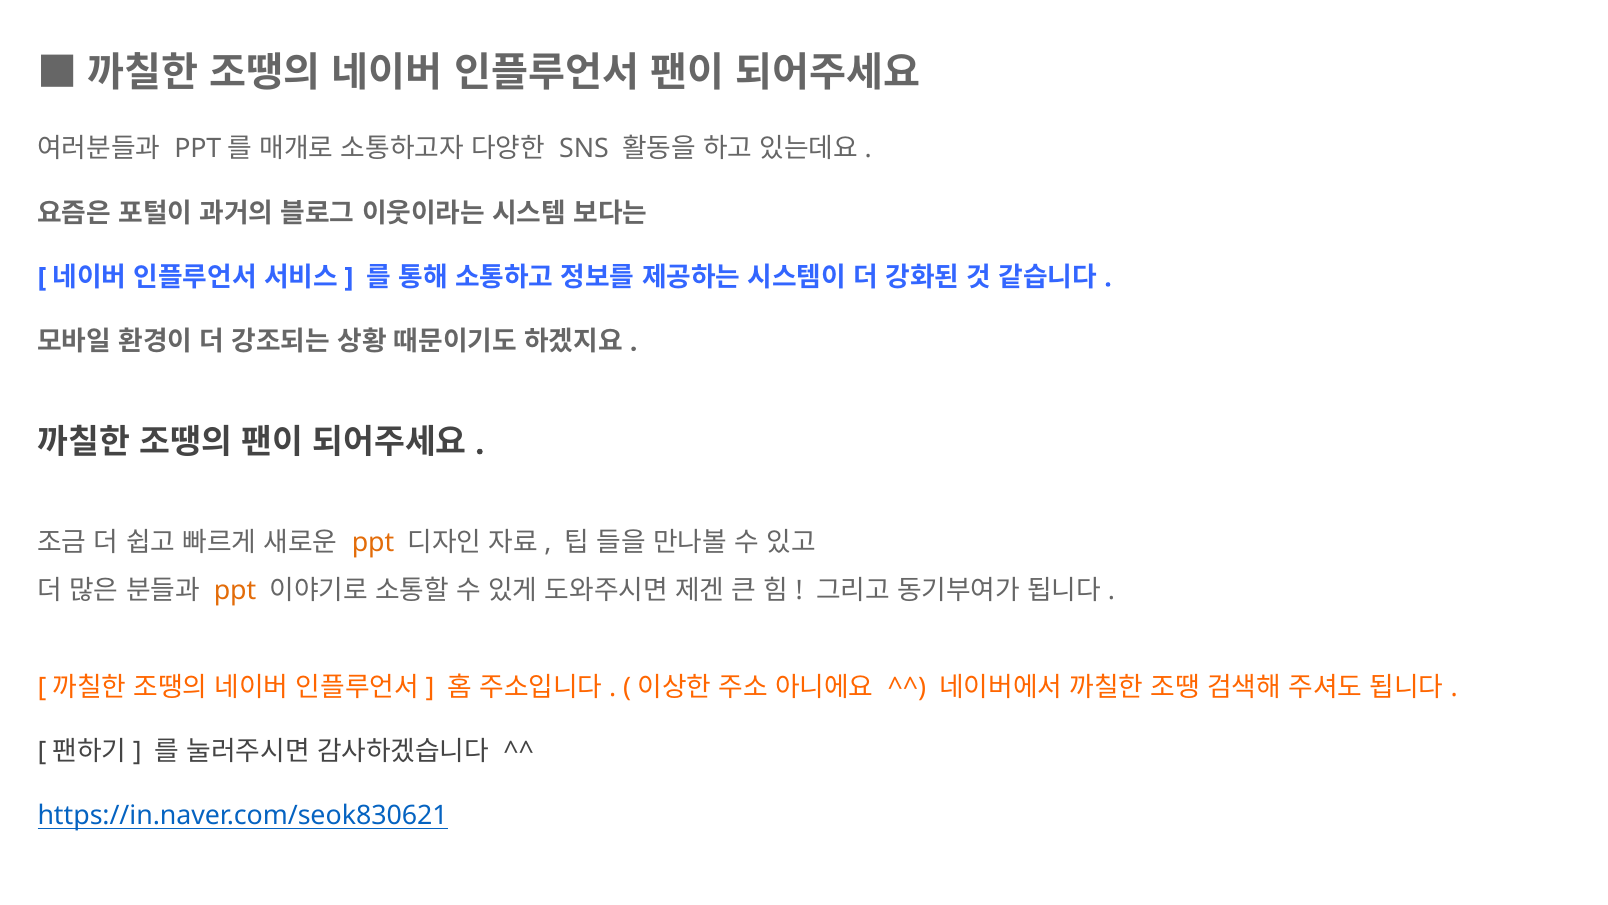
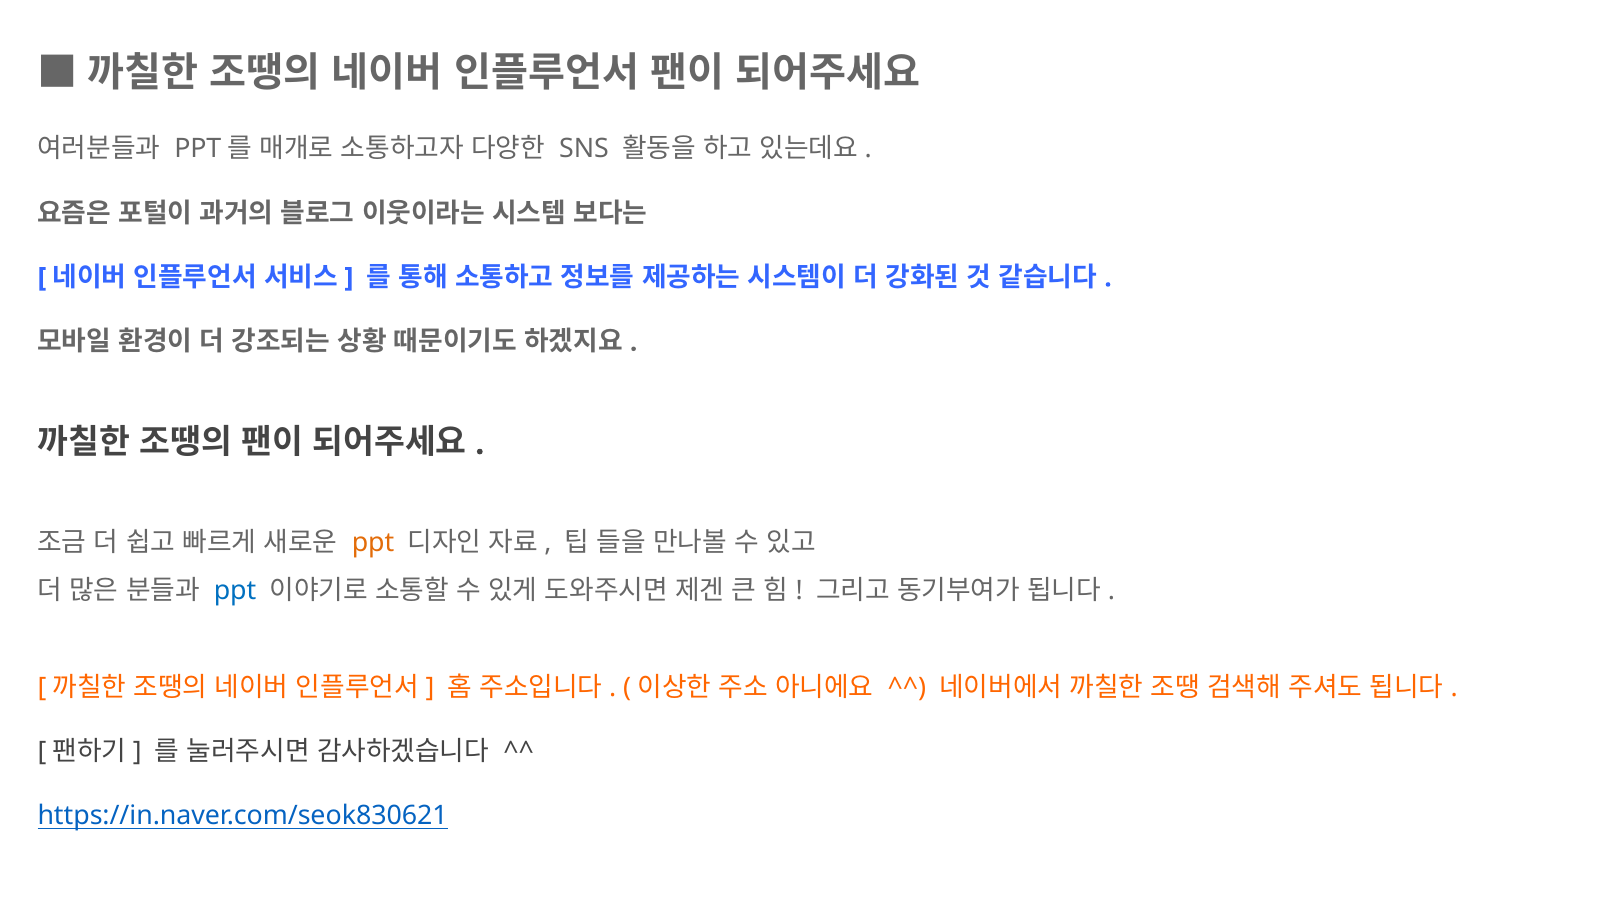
ppt colour: orange -> blue (235, 591)
